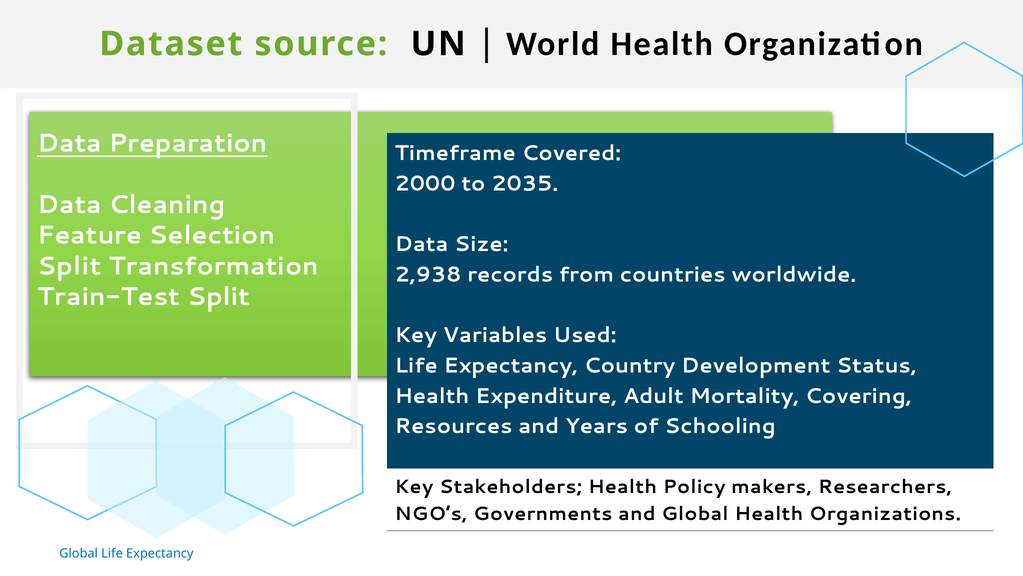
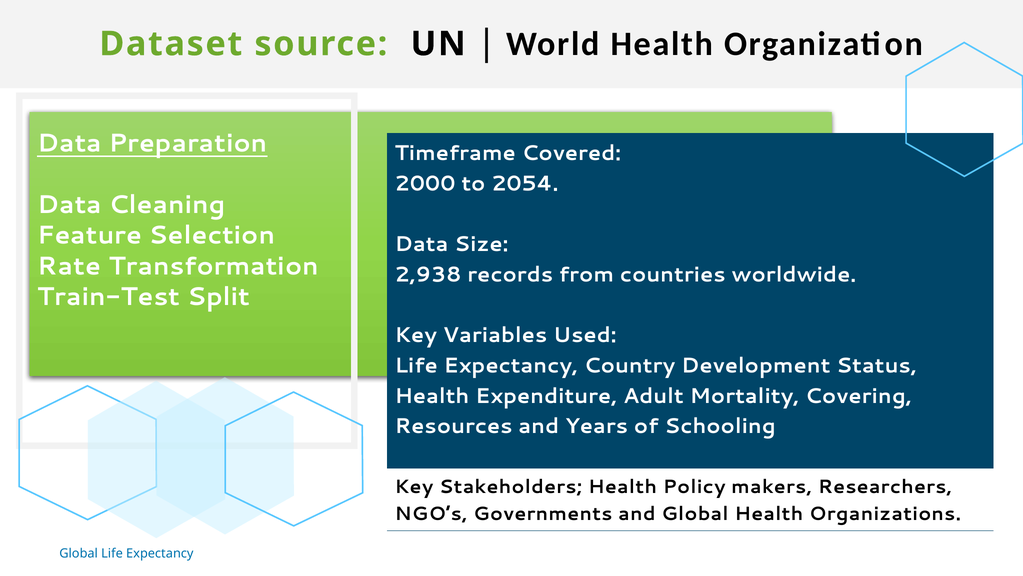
2035: 2035 -> 2054 (525, 183)
Split: Split -> Rate (69, 266)
